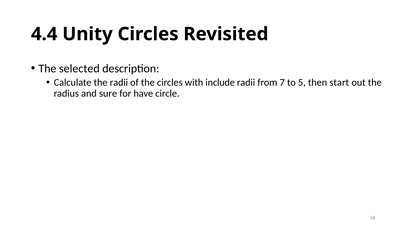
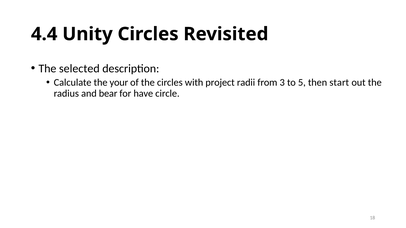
the radii: radii -> your (119, 83)
include: include -> project (220, 83)
7: 7 -> 3 (282, 83)
sure: sure -> bear (108, 94)
